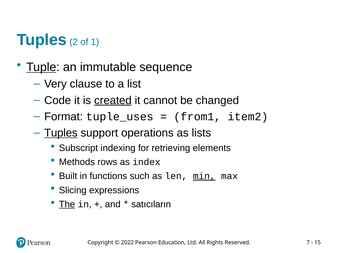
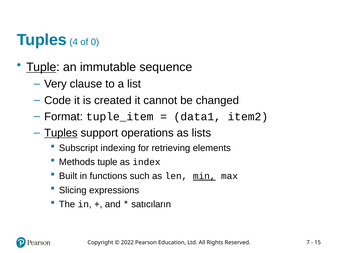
2: 2 -> 4 (74, 42)
1: 1 -> 0 (95, 42)
created underline: present -> none (113, 100)
tuple_uses: tuple_uses -> tuple_item (120, 116)
from1: from1 -> data1 (197, 116)
Methods rows: rows -> tuple (107, 162)
The underline: present -> none (67, 204)
